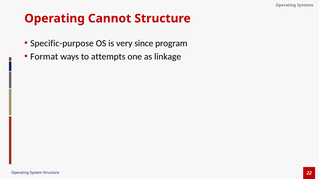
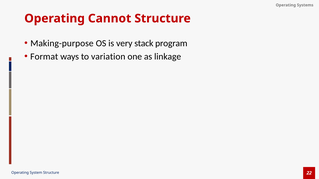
Specific-purpose: Specific-purpose -> Making-purpose (62, 43)
since: since -> stack (144, 43)
attempts: attempts -> variation (108, 57)
